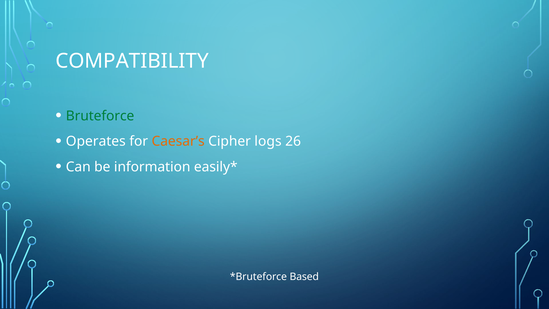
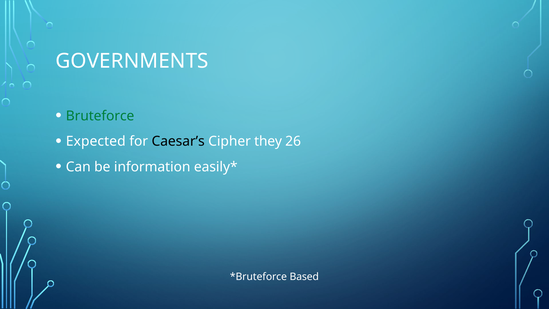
COMPATIBILITY: COMPATIBILITY -> GOVERNMENTS (132, 61)
Operates: Operates -> Expected (96, 141)
Caesar’s colour: orange -> black (178, 141)
logs: logs -> they (268, 141)
